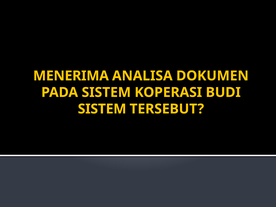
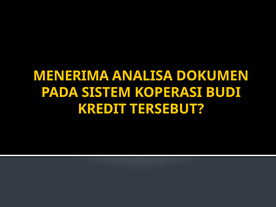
SISTEM: SISTEM -> KREDIT (102, 109)
